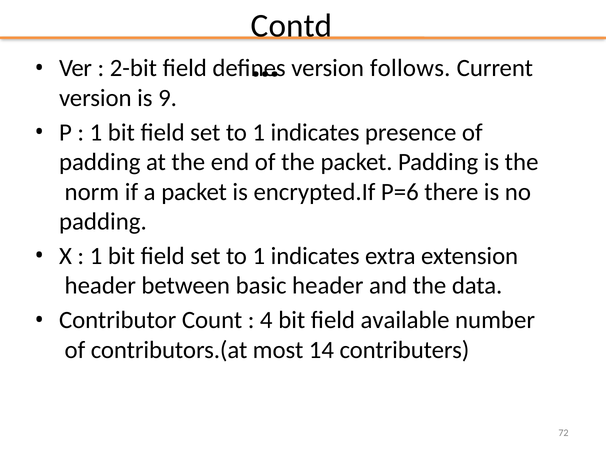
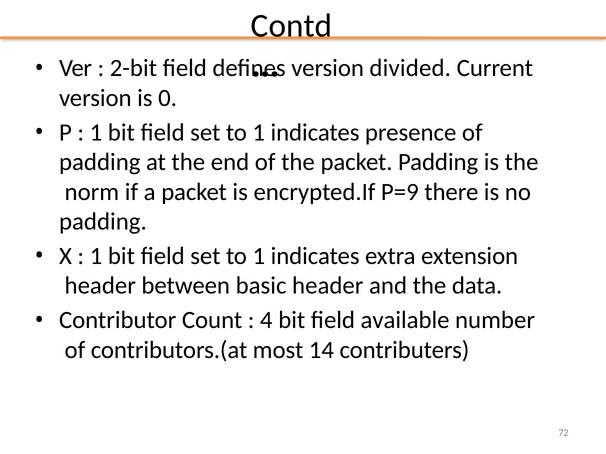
follows: follows -> divided (410, 68)
9: 9 -> 0 (168, 98)
P=6: P=6 -> P=9 (400, 192)
